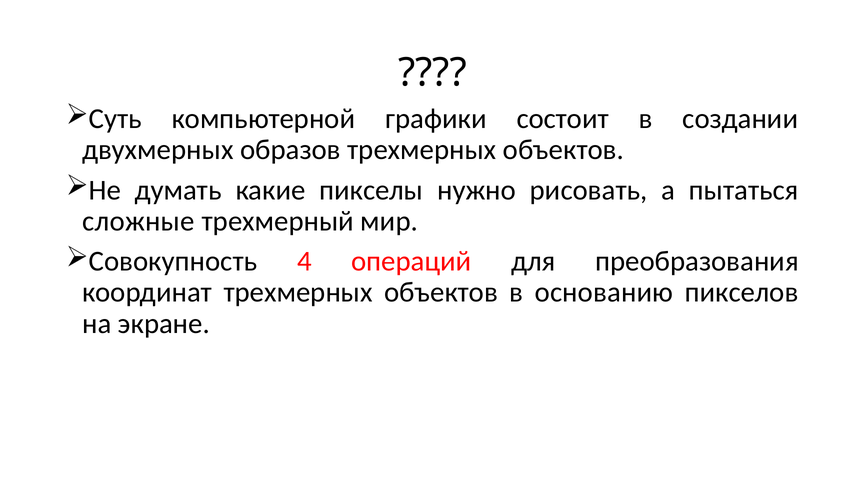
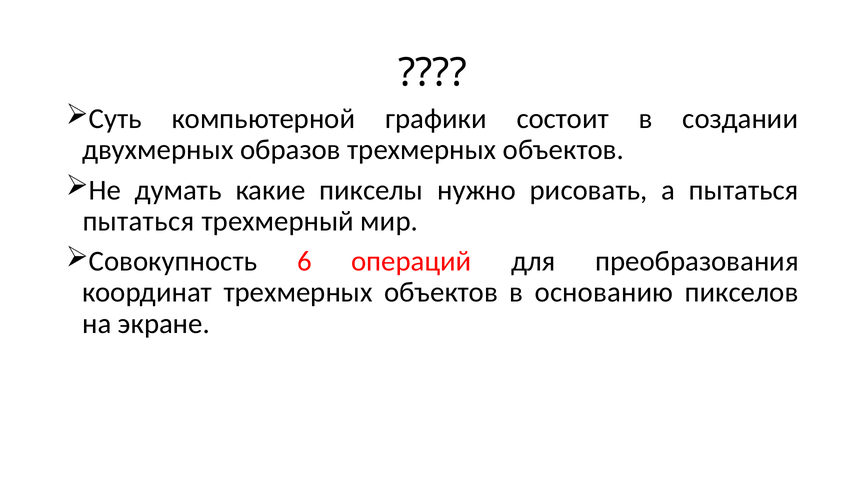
сложные: сложные -> пытаться (138, 221)
4: 4 -> 6 (304, 262)
